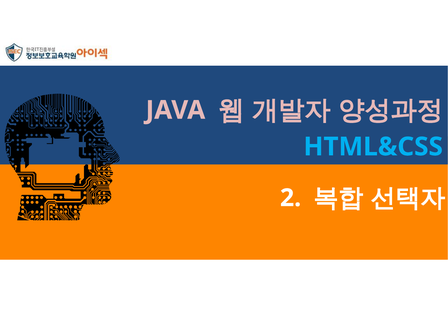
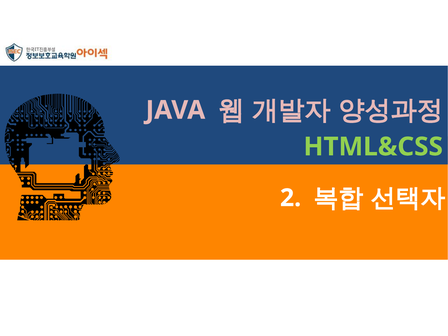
HTML&CSS colour: light blue -> light green (373, 147)
